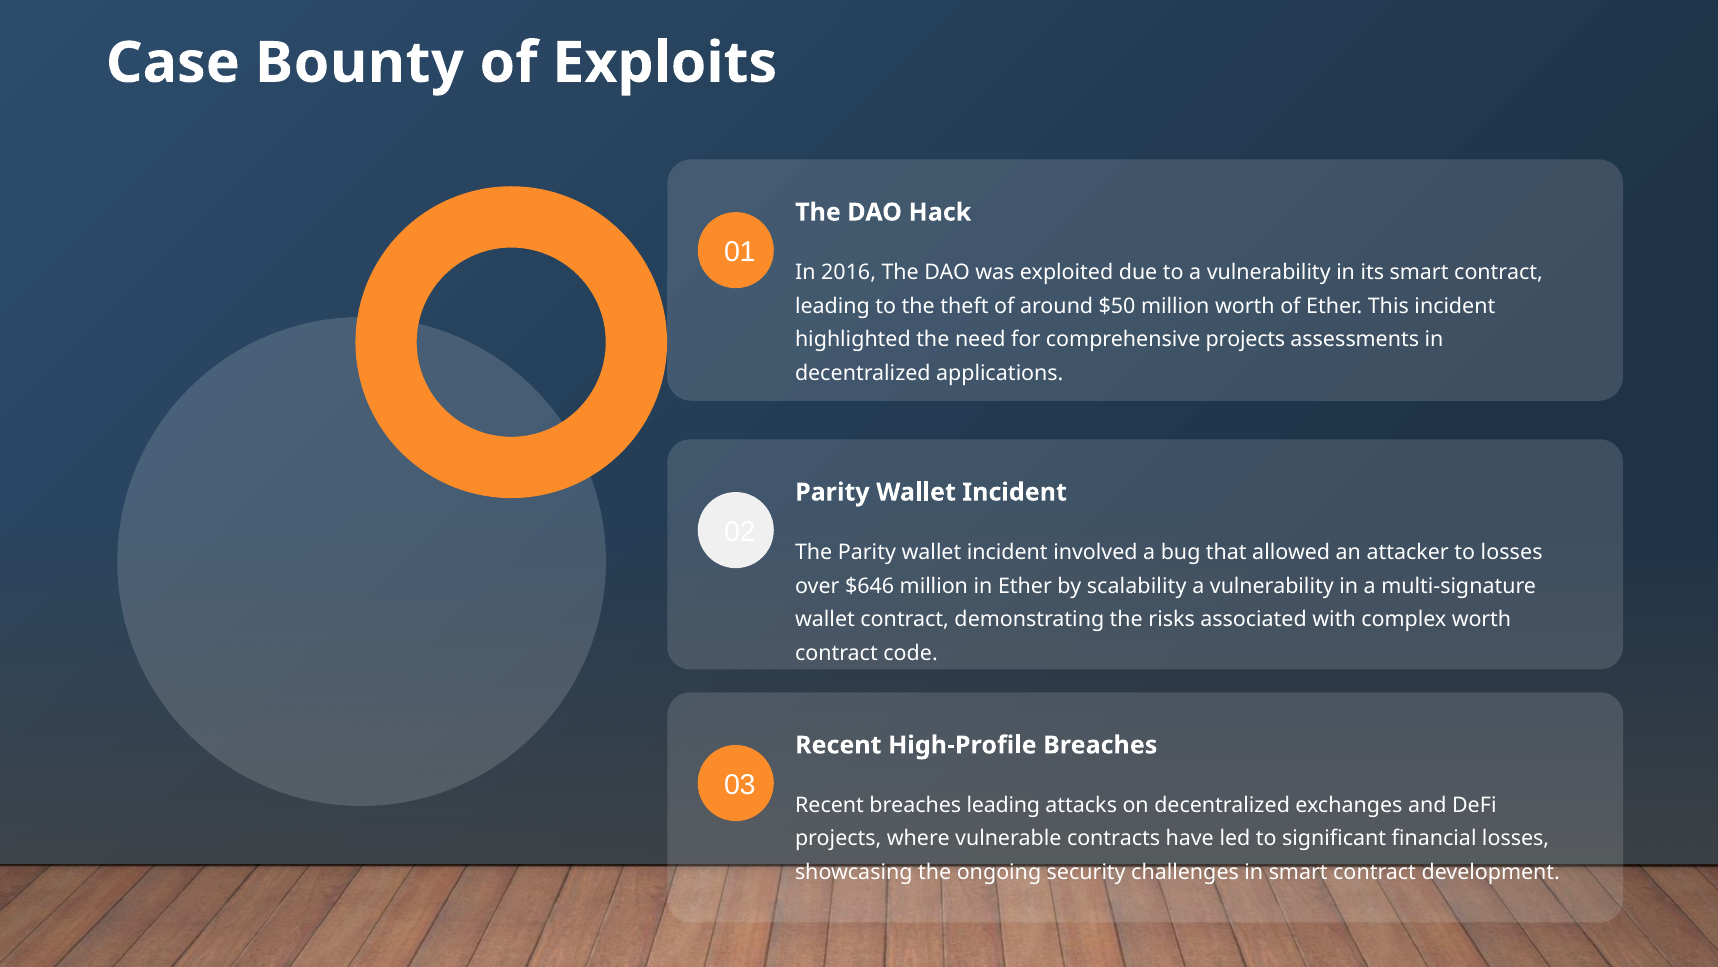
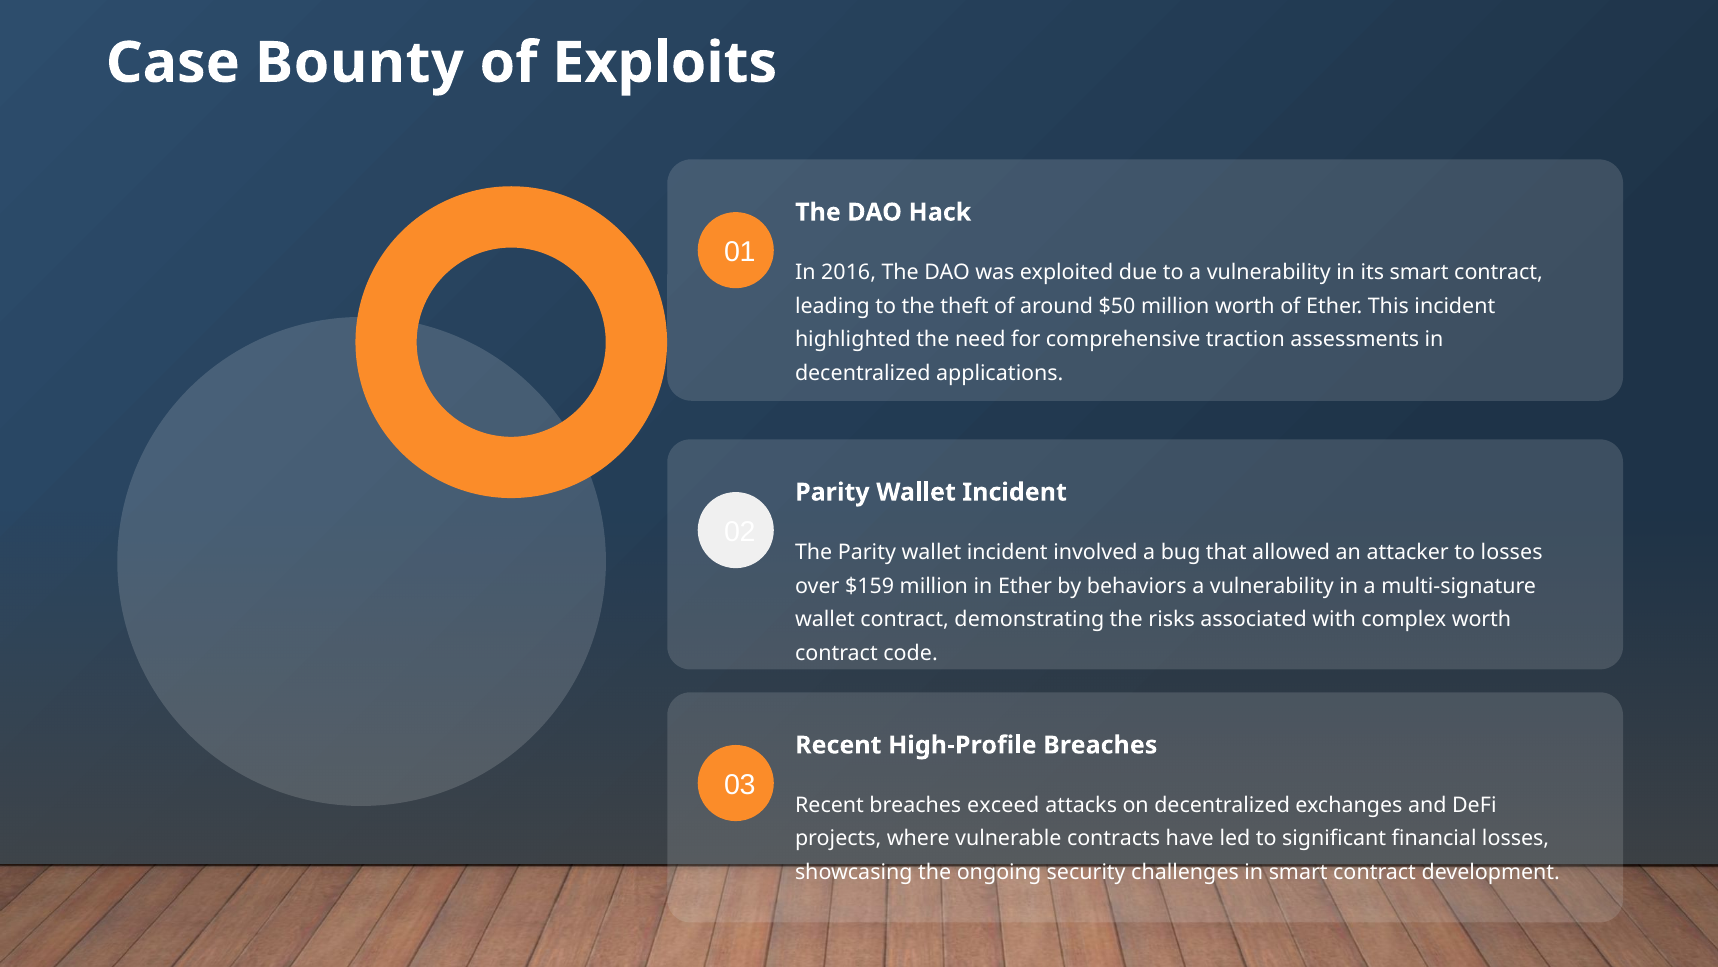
comprehensive projects: projects -> traction (1245, 339)
$646: $646 -> $159 (870, 586)
scalability: scalability -> behaviors (1137, 586)
breaches leading: leading -> exceed (1003, 805)
